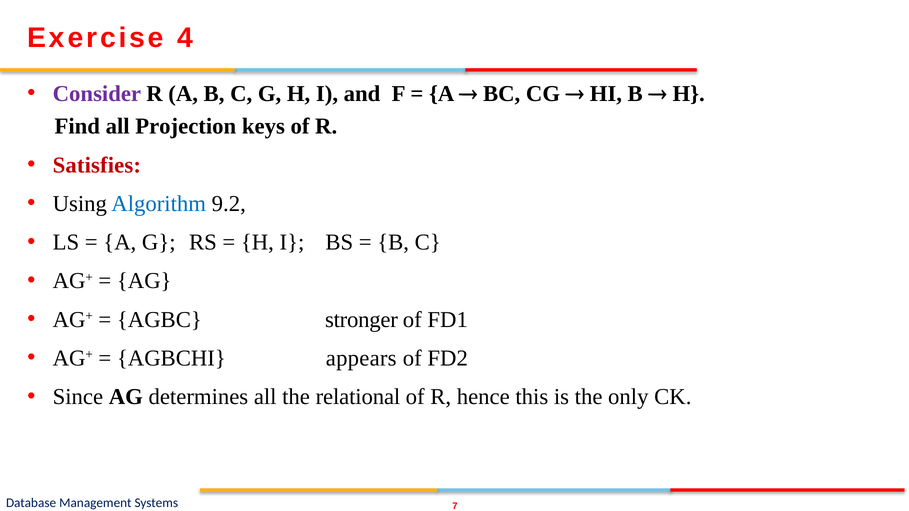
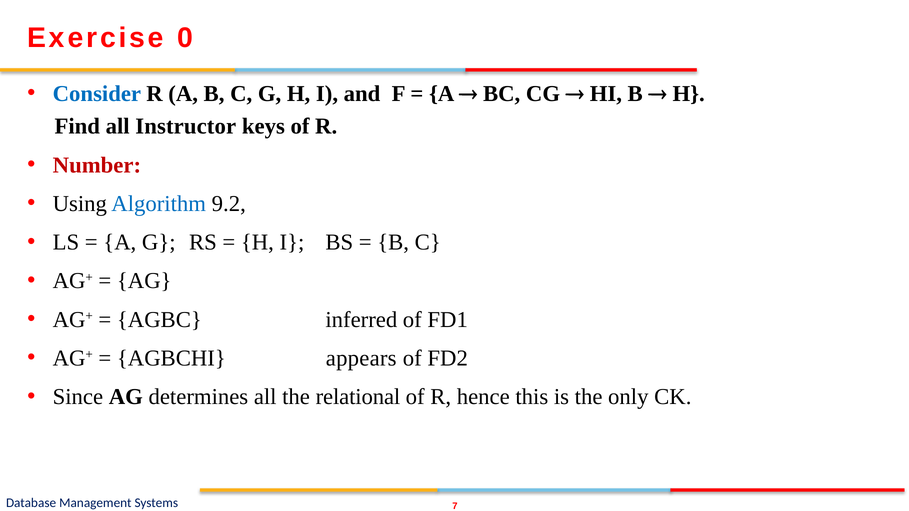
4: 4 -> 0 (185, 38)
Consider colour: purple -> blue (97, 94)
Projection: Projection -> Instructor (186, 127)
Satisfies: Satisfies -> Number (97, 165)
stronger: stronger -> inferred (361, 320)
